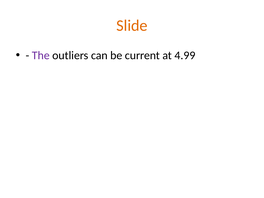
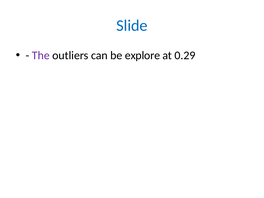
Slide colour: orange -> blue (132, 26)
current: current -> explore (142, 55)
4.99: 4.99 -> 0.29 (185, 55)
